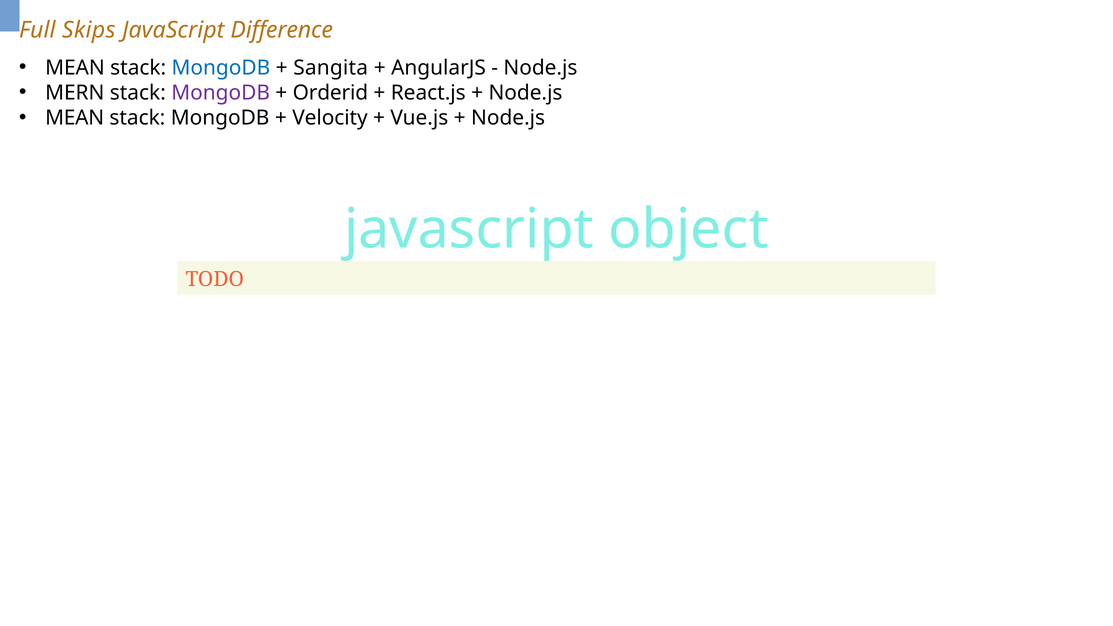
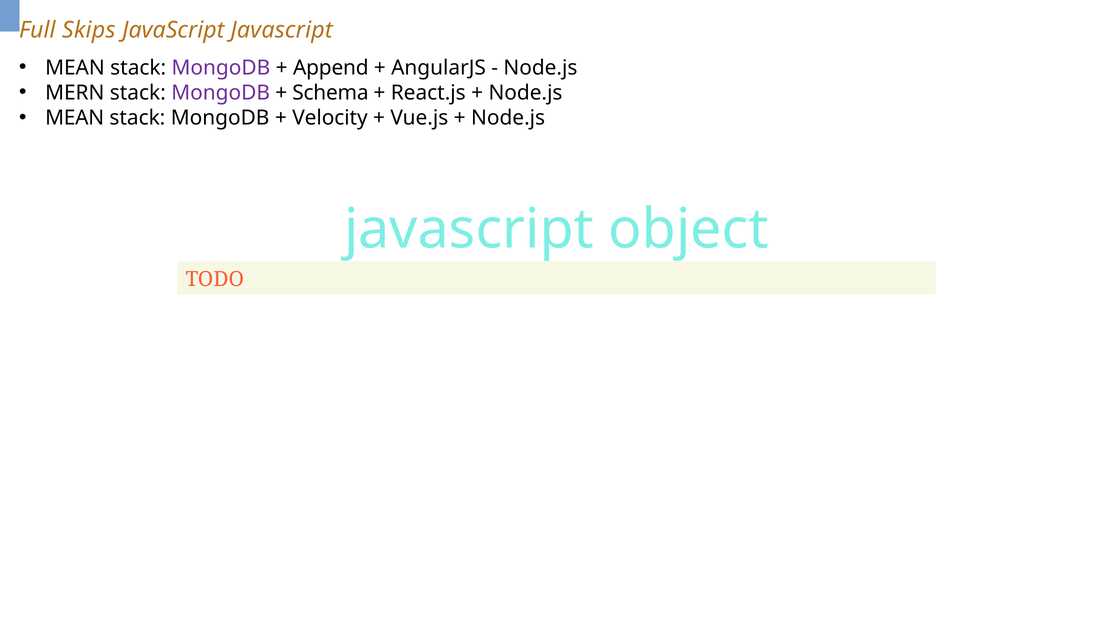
JavaScript Difference: Difference -> Javascript (282, 30)
MongoDB colour: blue -> purple (221, 68)
Sangita: Sangita -> Append (331, 68)
Orderid: Orderid -> Schema (330, 93)
